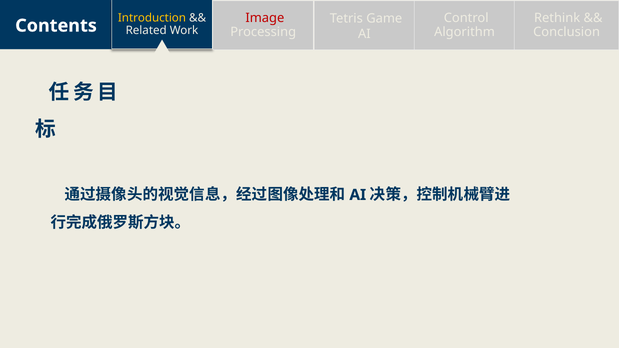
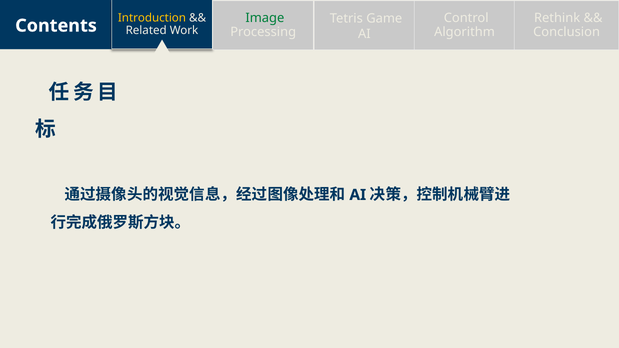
Image colour: red -> green (265, 18)
